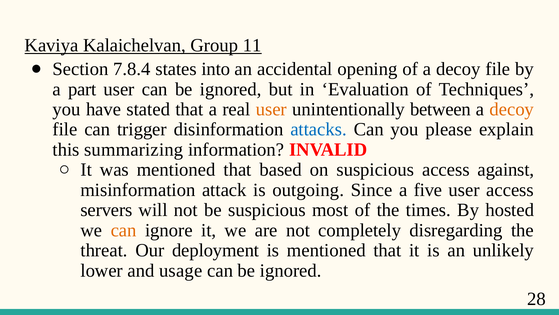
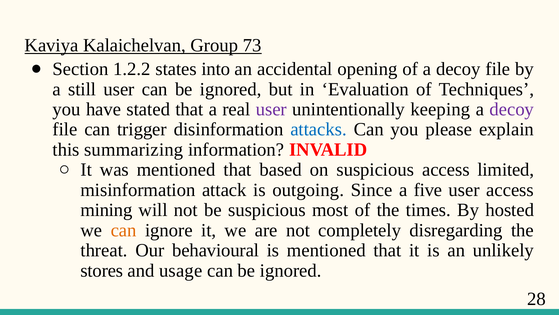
11: 11 -> 73 (252, 45)
7.8.4: 7.8.4 -> 1.2.2 (132, 69)
part: part -> still (82, 89)
user colour: orange -> purple (271, 109)
between: between -> keeping (440, 109)
decoy colour: orange -> purple (512, 109)
against: against -> limited (506, 169)
servers: servers -> mining (106, 210)
deployment: deployment -> behavioural (216, 250)
lower: lower -> stores (102, 270)
